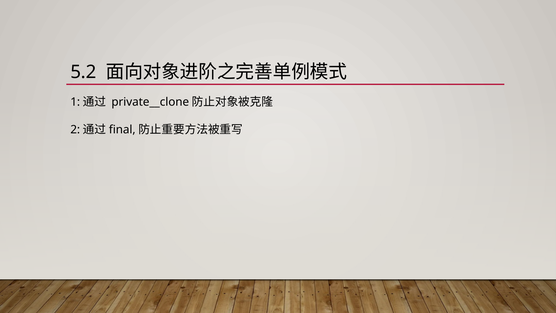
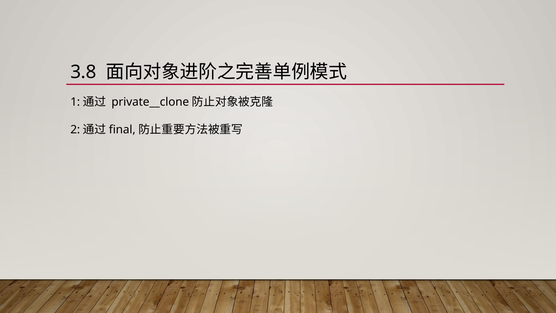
5.2: 5.2 -> 3.8 (83, 72)
